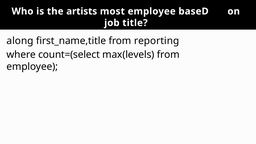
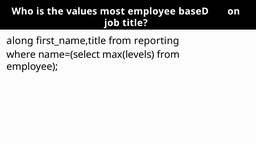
artists: artists -> values (82, 11)
count=(select: count=(select -> name=(select (69, 55)
